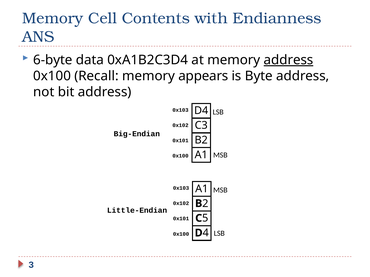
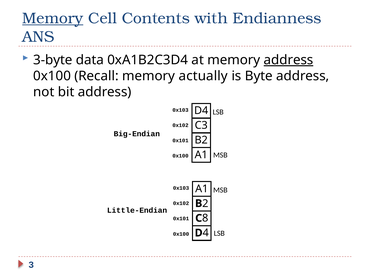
Memory underline: none -> present (53, 18)
6-byte: 6-byte -> 3-byte (53, 60)
appears: appears -> actually (203, 76)
5: 5 -> 8 (205, 219)
